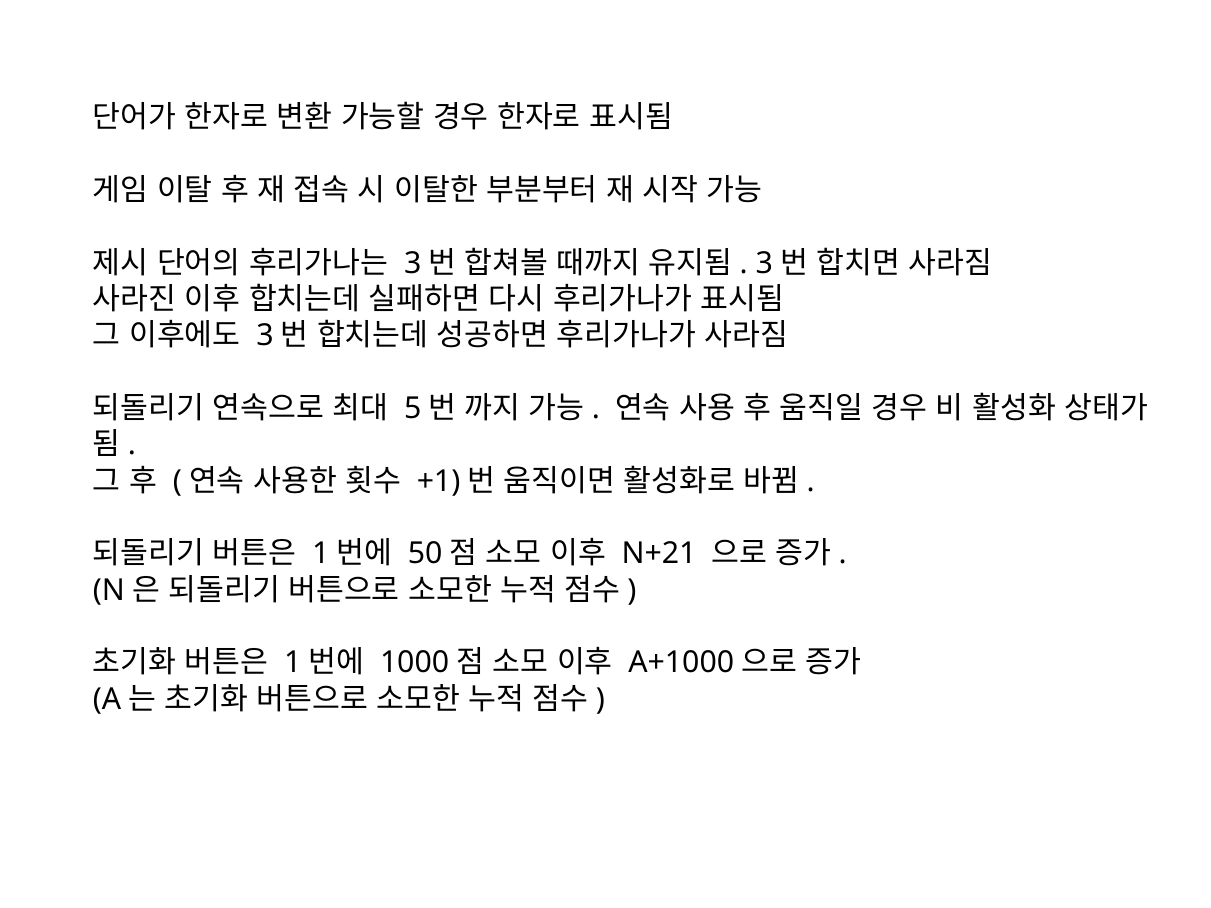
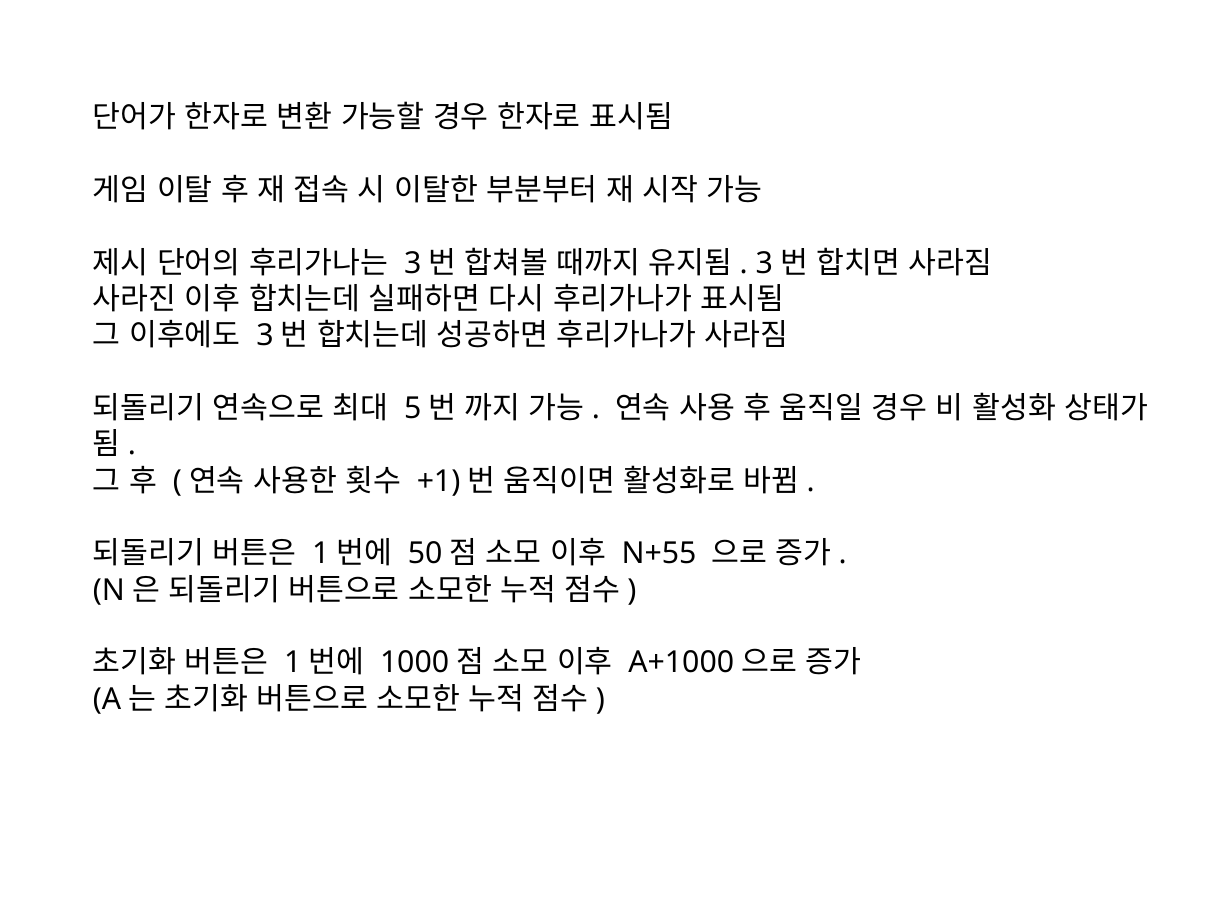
N+21: N+21 -> N+55 (659, 554)
